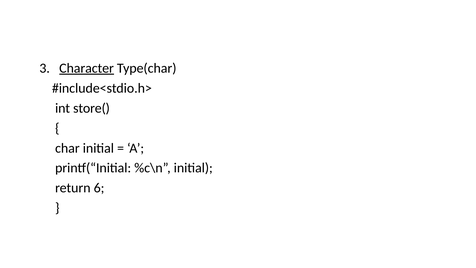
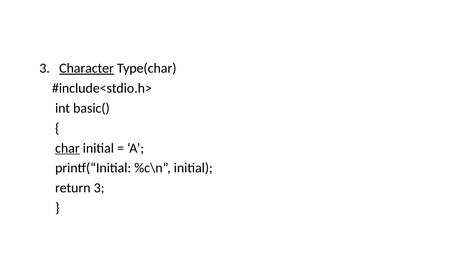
store(: store( -> basic( (91, 108)
char underline: none -> present (67, 148)
return 6: 6 -> 3 (99, 188)
